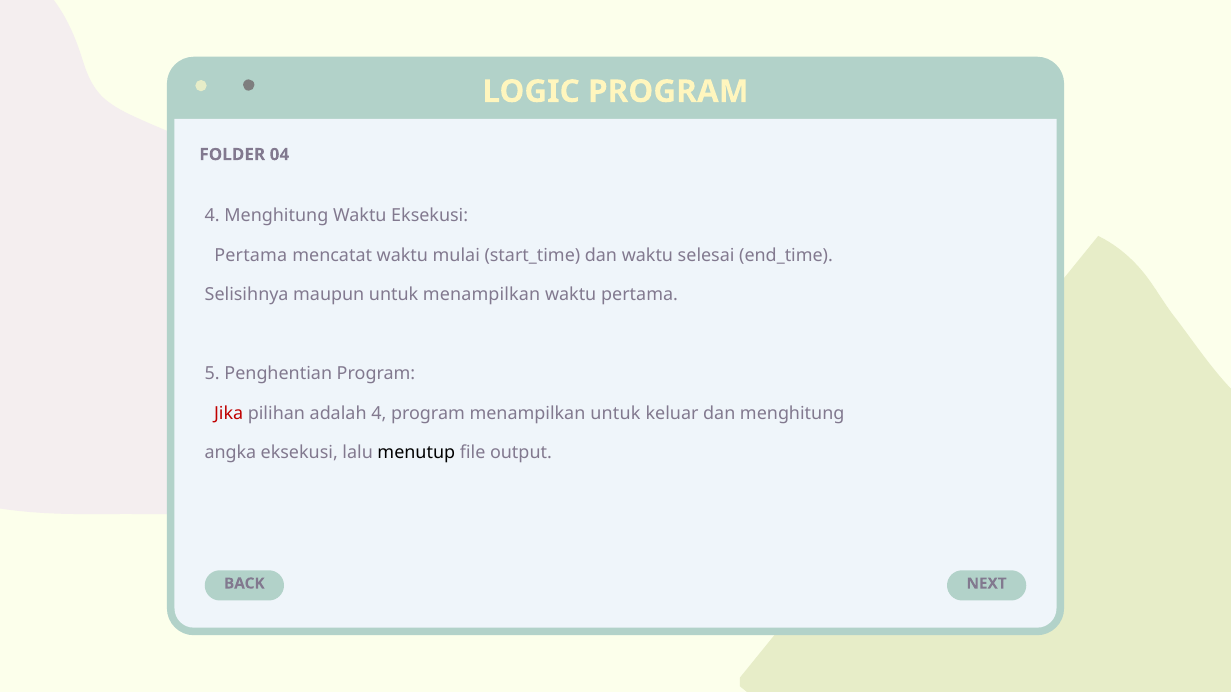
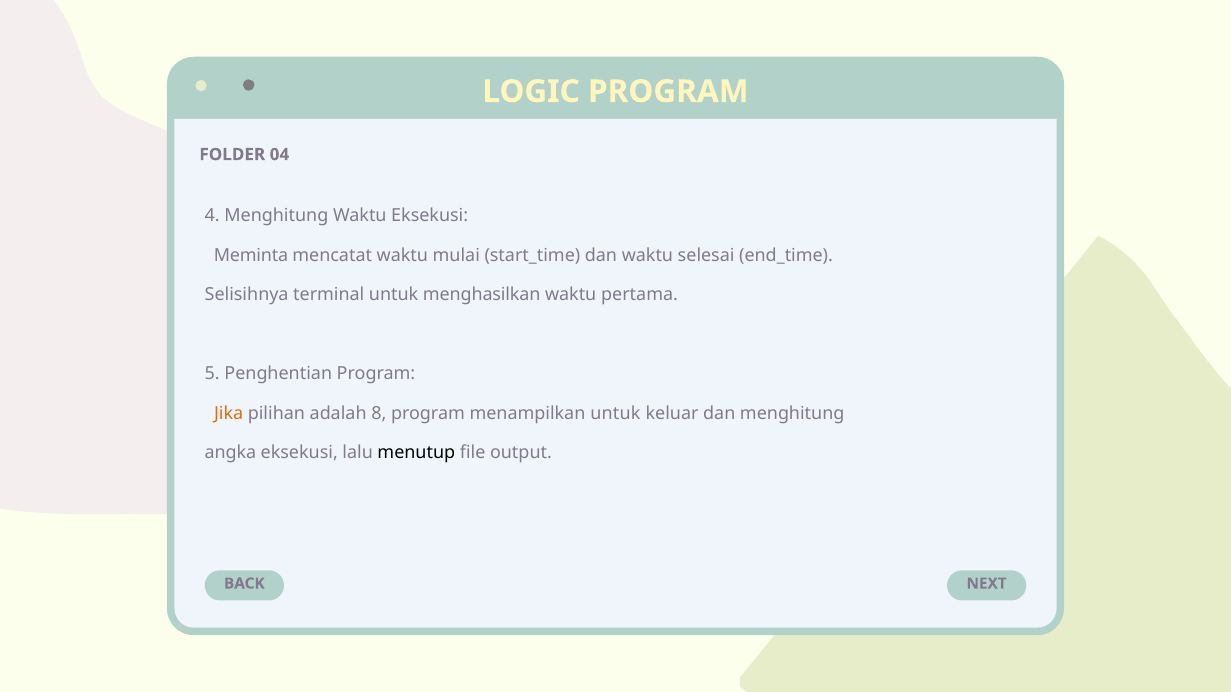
Pertama: Pertama -> Meminta (251, 256)
maupun: maupun -> terminal (329, 295)
untuk menampilkan: menampilkan -> menghasilkan (482, 295)
Jika colour: red -> orange (229, 414)
adalah 4: 4 -> 8 (379, 414)
